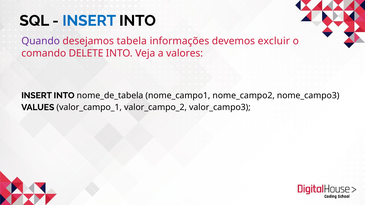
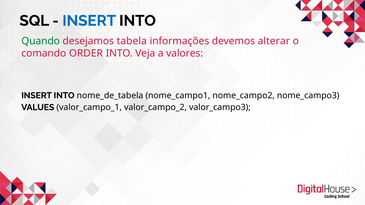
Quando colour: purple -> green (41, 41)
excluir: excluir -> alterar (274, 41)
DELETE: DELETE -> ORDER (86, 53)
